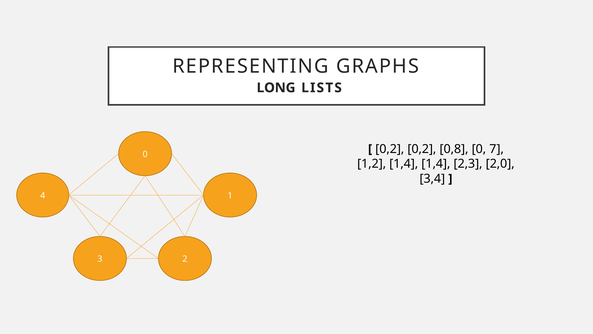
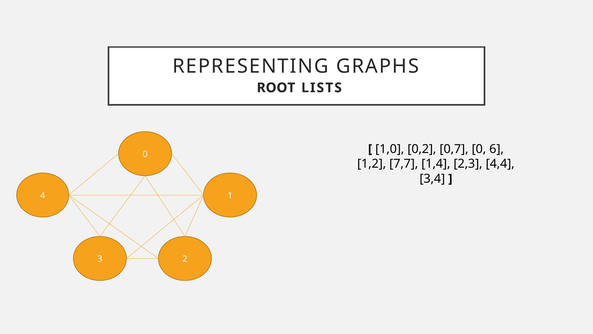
LONG: LONG -> ROOT (276, 88)
0,2: 0,2 -> 1,0 (390, 149)
0,8: 0,8 -> 0,7 (454, 149)
7: 7 -> 6 (497, 149)
1,2 1,4: 1,4 -> 7,7 (404, 164)
2,0: 2,0 -> 4,4 (500, 164)
